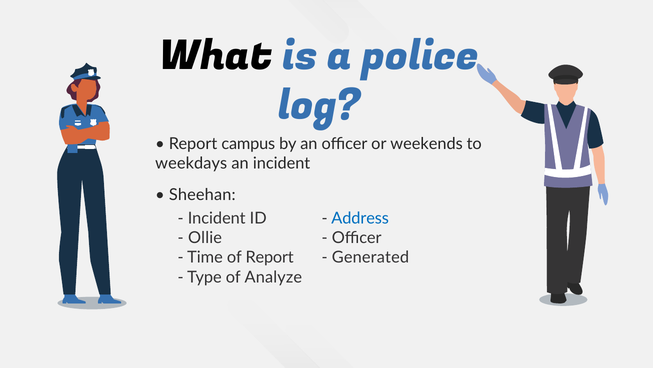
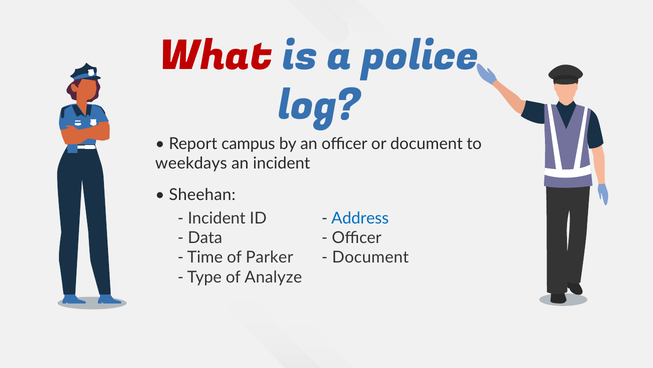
What colour: black -> red (216, 56)
or weekends: weekends -> document (427, 143)
Ollie: Ollie -> Data (205, 238)
of Report: Report -> Parker (269, 257)
Generated: Generated -> Document (370, 257)
